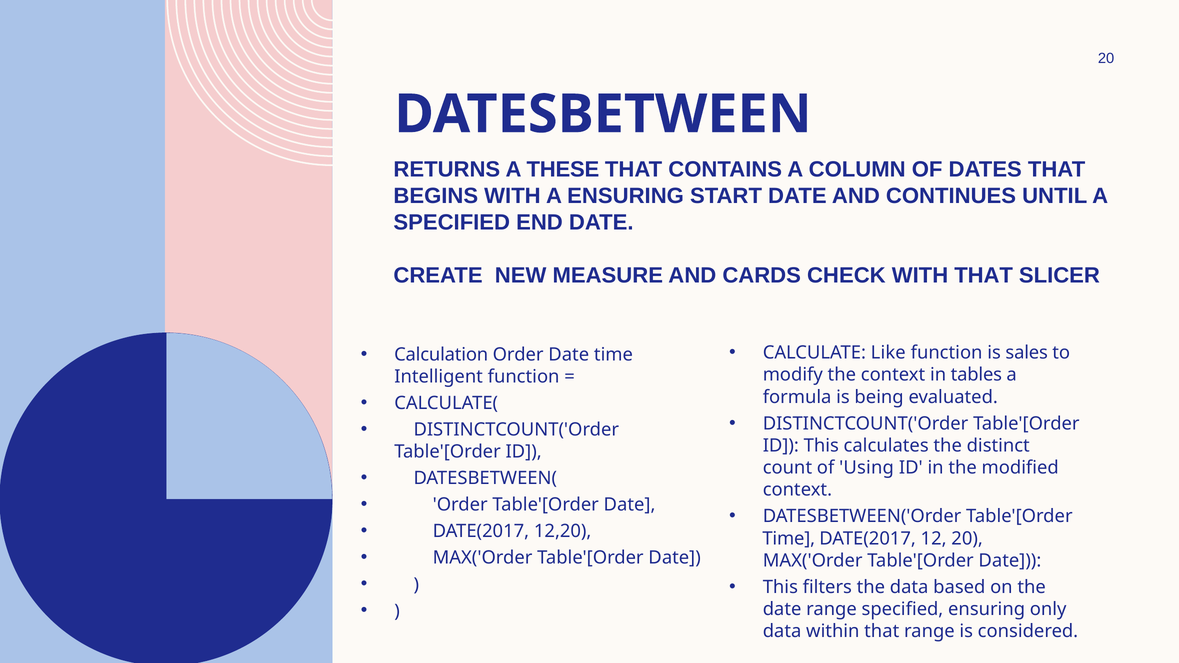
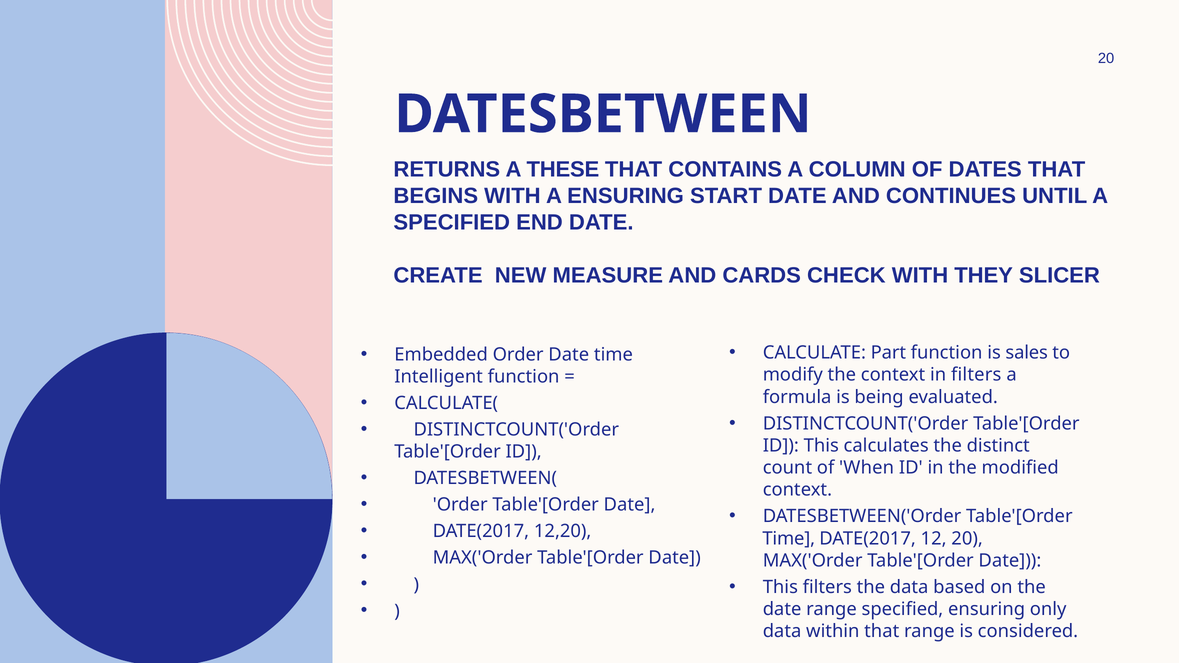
WITH THAT: THAT -> THEY (984, 275)
Like: Like -> Part (888, 353)
Calculation: Calculation -> Embedded (441, 355)
in tables: tables -> filters (976, 375)
Using: Using -> When (867, 468)
